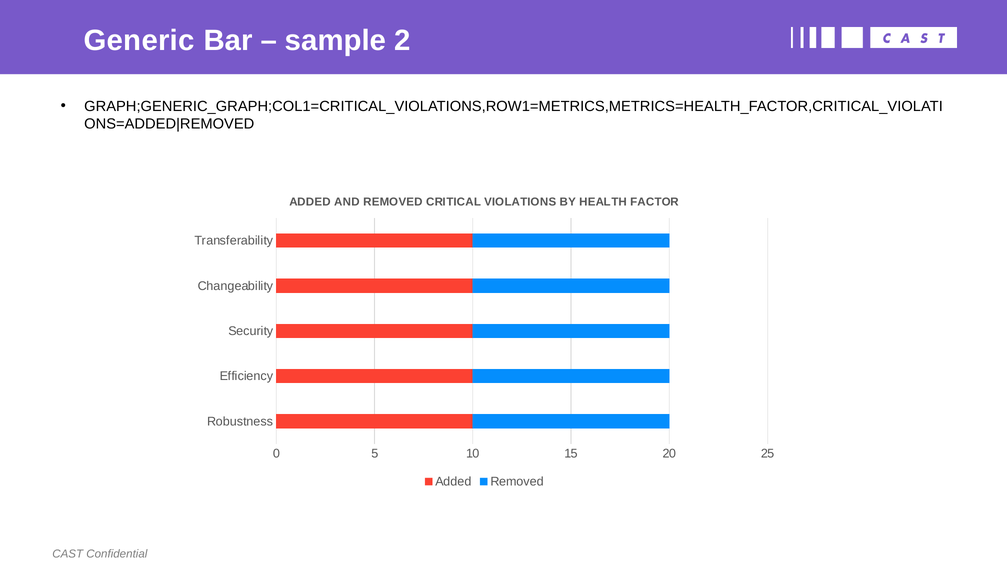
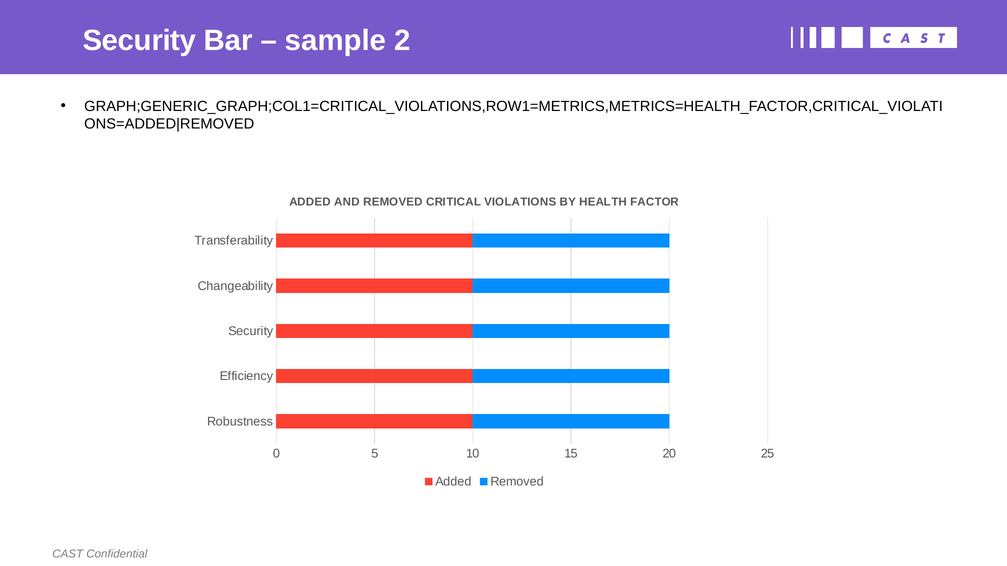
Generic: Generic -> Security (139, 41)
